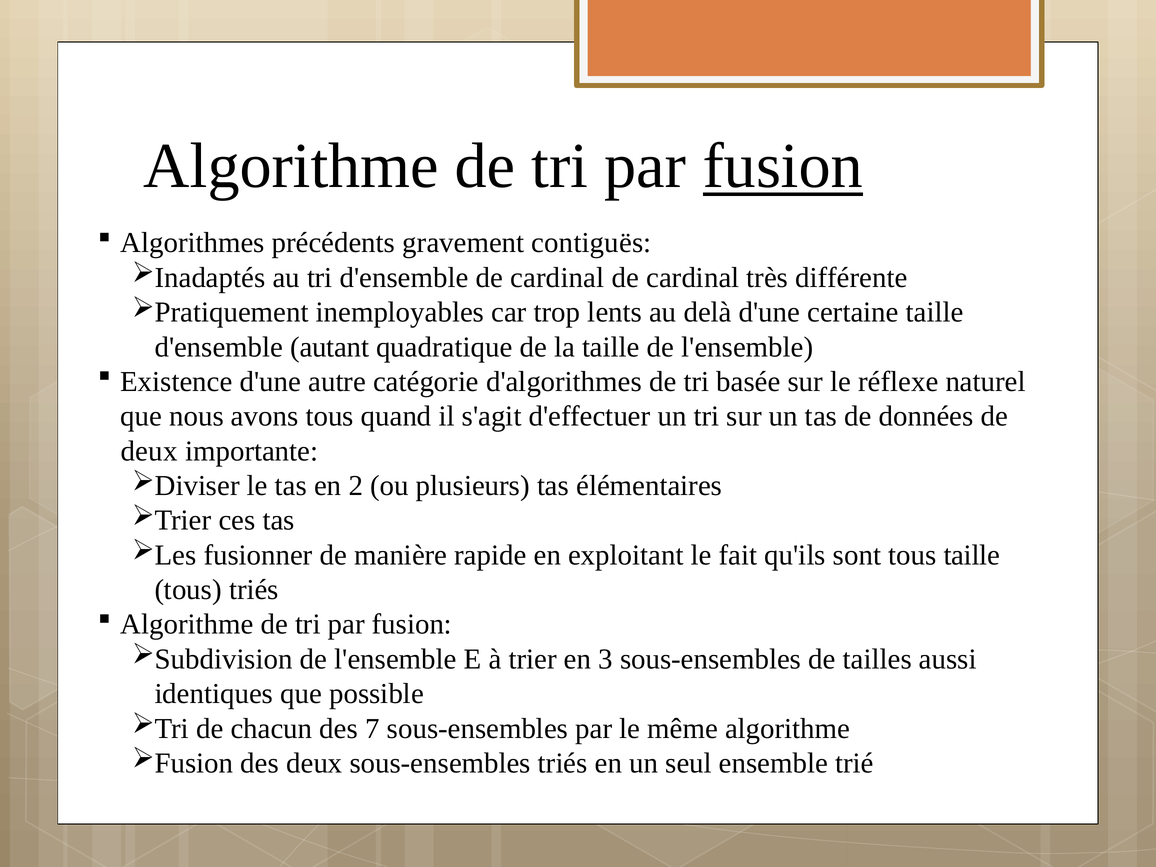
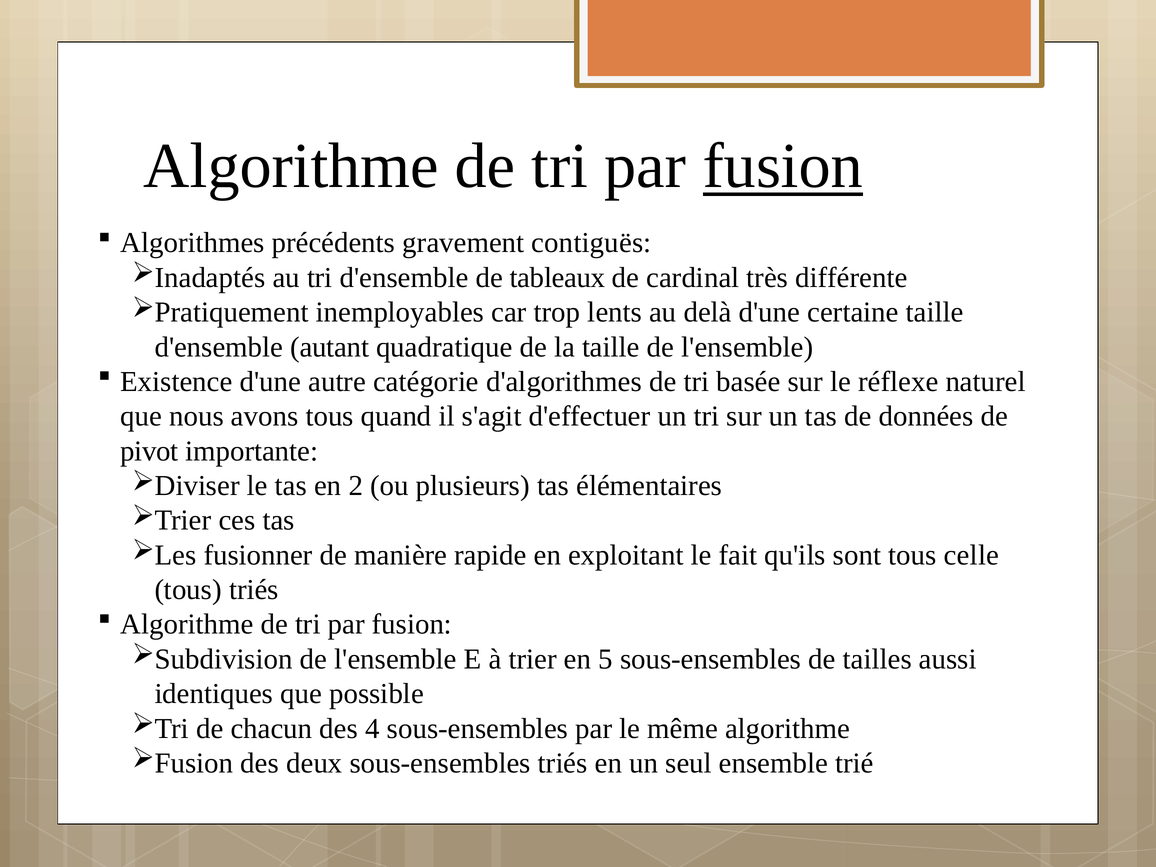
d'ensemble de cardinal: cardinal -> tableaux (558, 278)
deux: deux -> pivot (149, 451)
tous taille: taille -> celle (971, 555)
3: 3 -> 5 (606, 659)
7: 7 -> 4 (372, 728)
